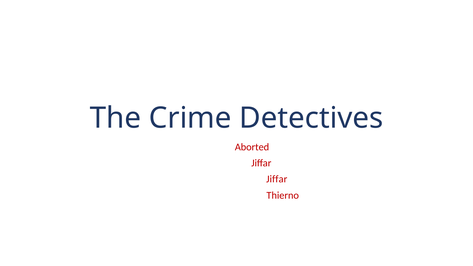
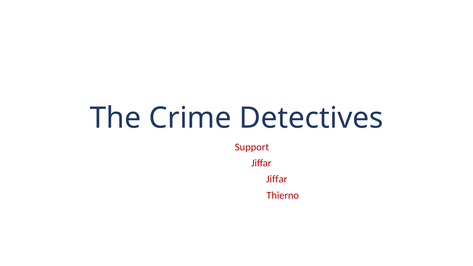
Aborted: Aborted -> Support (252, 147)
